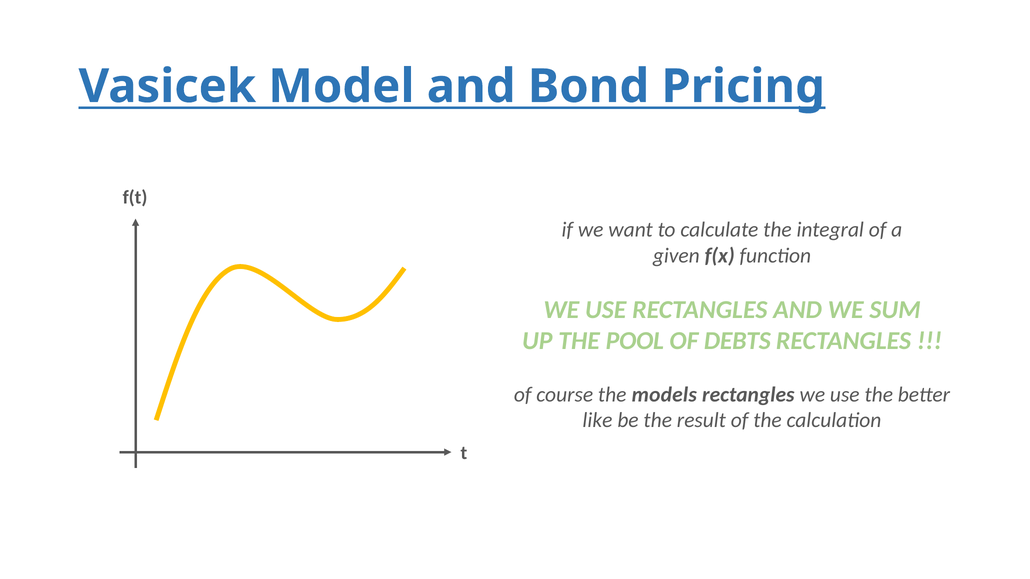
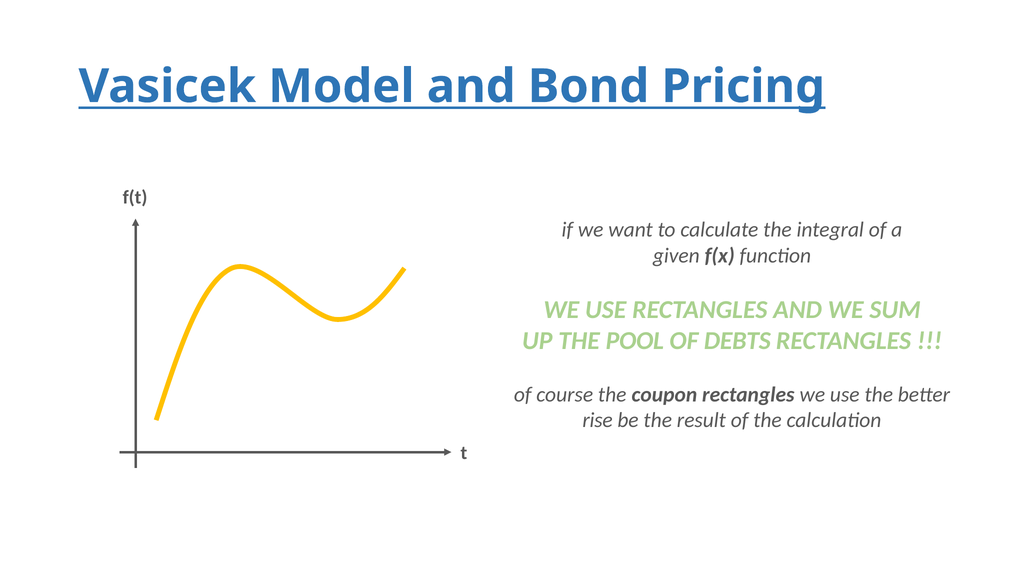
models: models -> coupon (664, 395)
like: like -> rise (598, 421)
